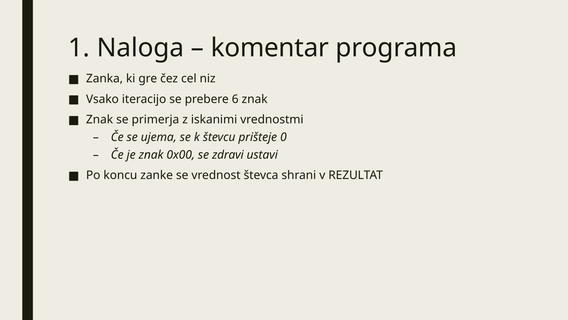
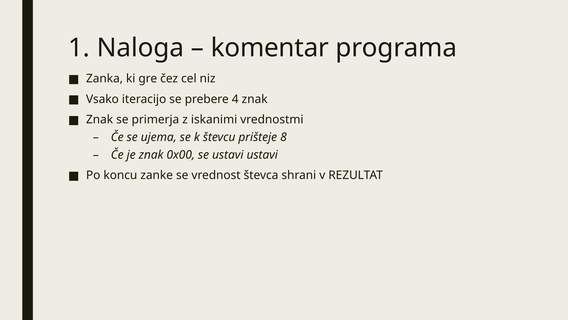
6: 6 -> 4 (235, 99)
0: 0 -> 8 (283, 137)
se zdravi: zdravi -> ustavi (228, 155)
